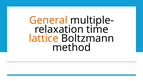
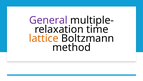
General colour: orange -> purple (48, 20)
